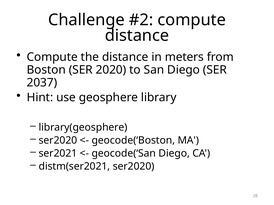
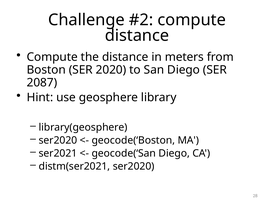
2037: 2037 -> 2087 (42, 83)
